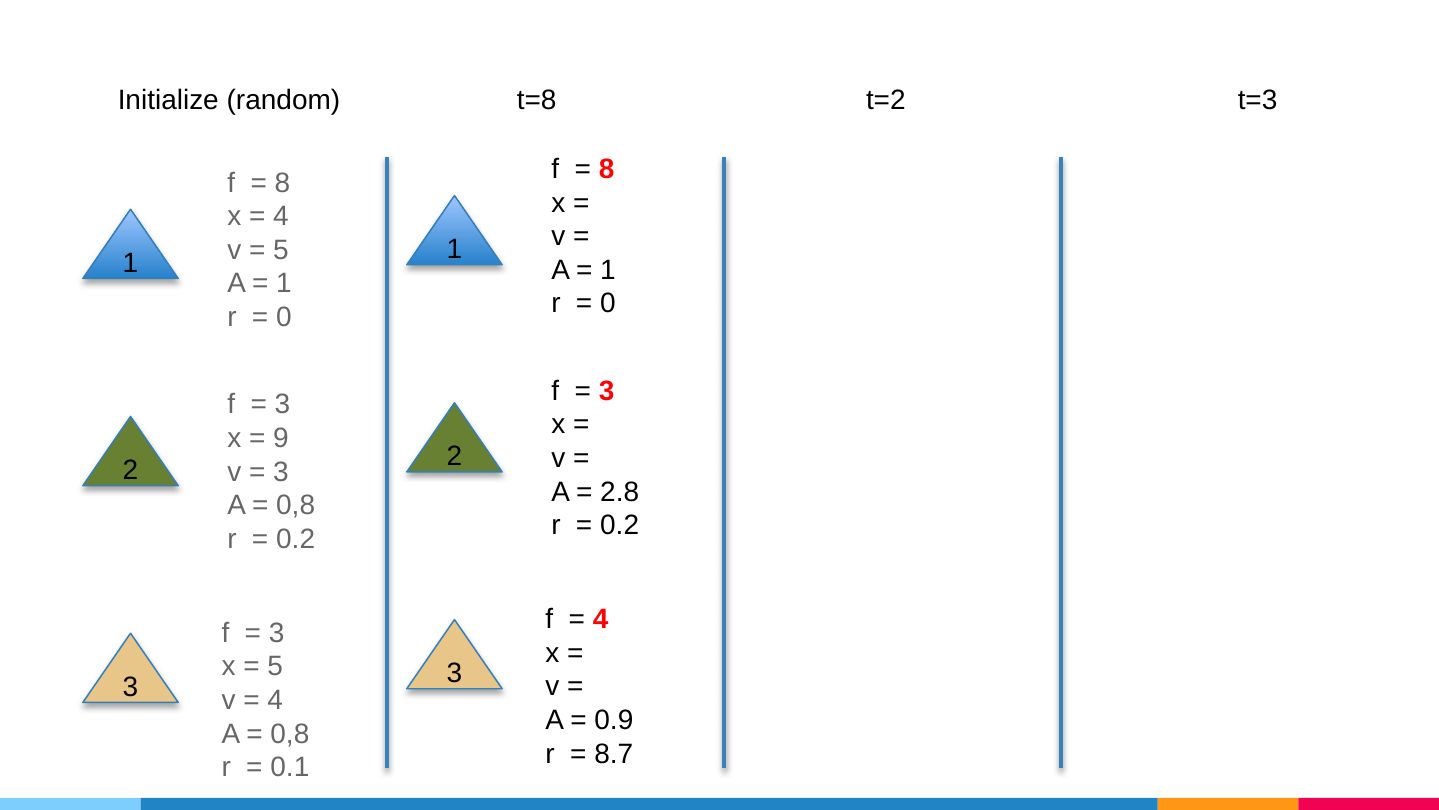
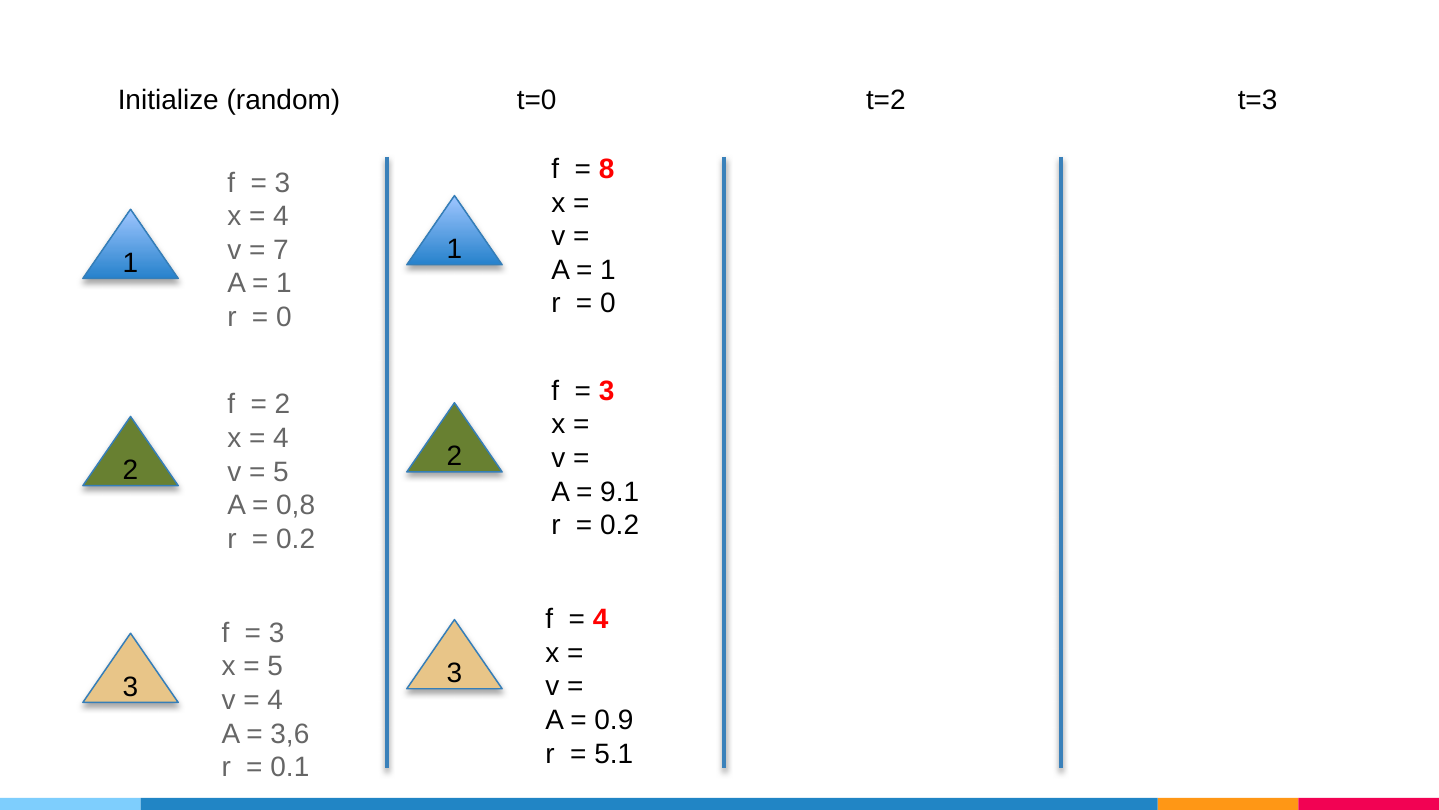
t=8: t=8 -> t=0 (537, 100)
8: 8 -> 3 (282, 183)
5: 5 -> 7 (281, 250)
3: 3 -> 2 (282, 404)
9: 9 -> 4 (281, 438)
3: 3 -> 5 (281, 472)
2.8: 2.8 -> 9.1 (620, 492)
0,8: 0,8 -> 3,6 (290, 733)
8.7: 8.7 -> 5.1 (614, 753)
